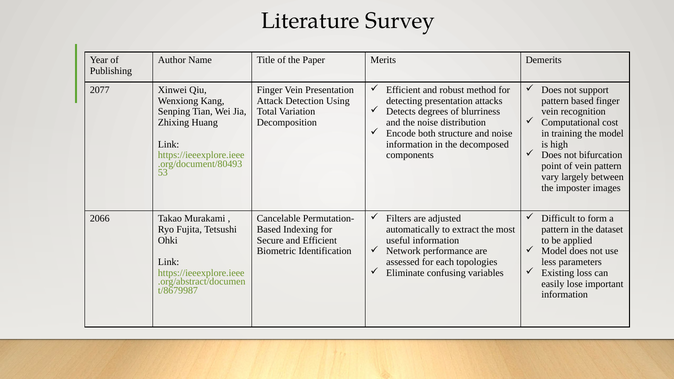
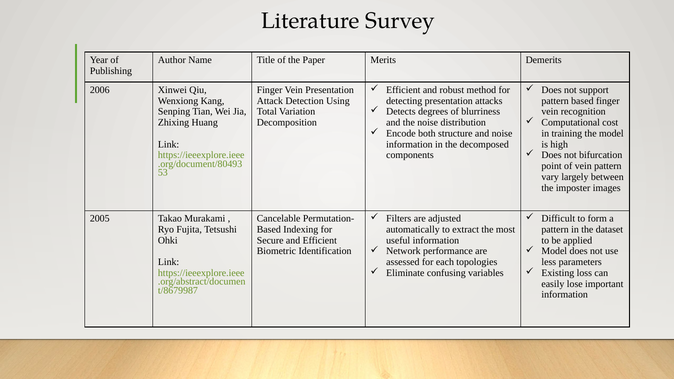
2077: 2077 -> 2006 (100, 90)
2066: 2066 -> 2005 (100, 219)
